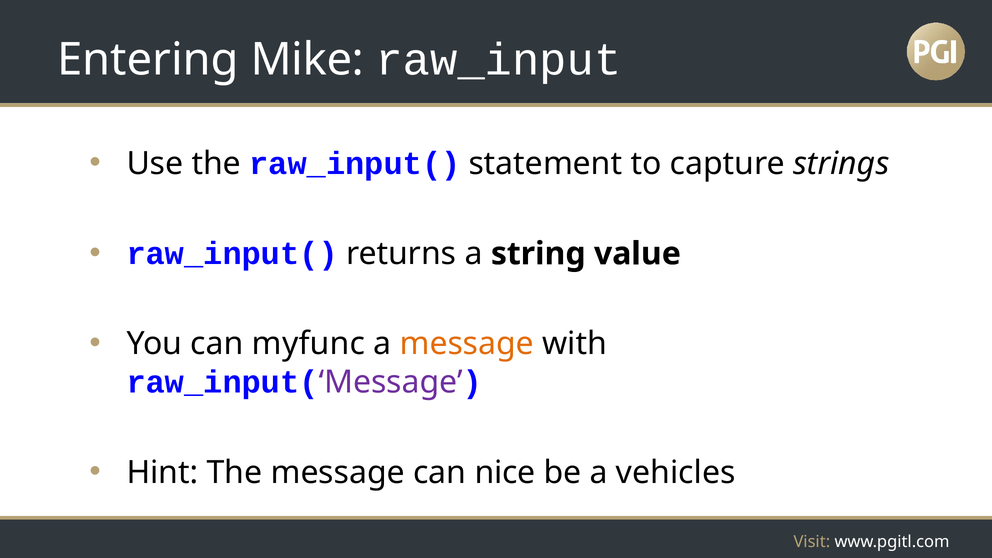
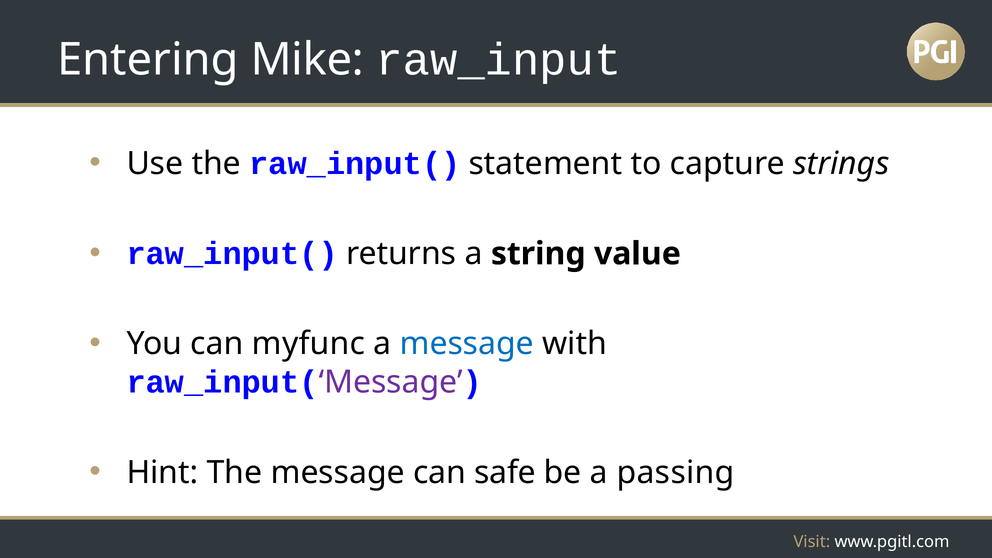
message colour: orange -> blue (467, 344)
nice: nice -> safe (505, 472)
vehicles: vehicles -> passing (676, 472)
